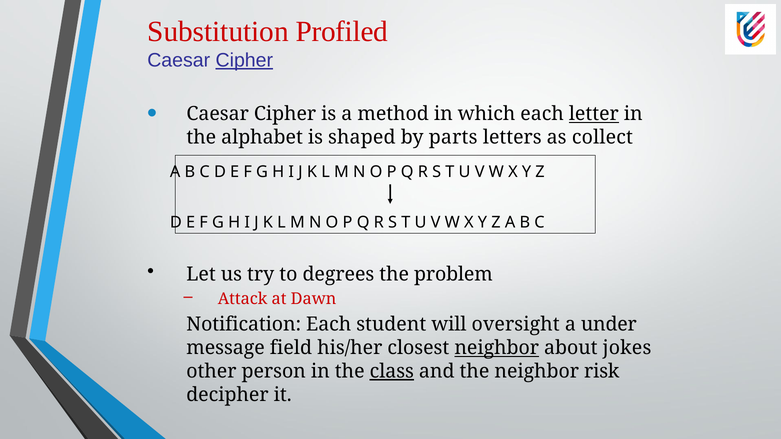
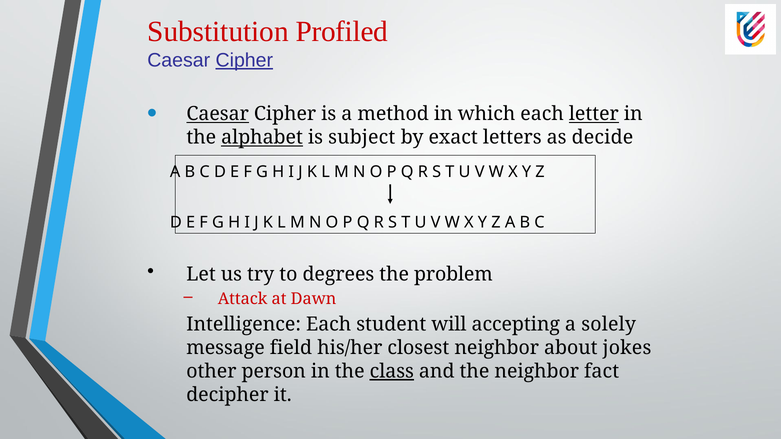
Caesar underline: none -> present (218, 114)
alphabet underline: none -> present (262, 138)
shaped: shaped -> subject (362, 138)
parts: parts -> exact (453, 138)
collect: collect -> decide (602, 138)
Notification: Notification -> Intelligence (244, 325)
oversight: oversight -> accepting (516, 325)
under: under -> solely (609, 325)
neighbor underline: present -> none (497, 348)
risk: risk -> fact (602, 372)
